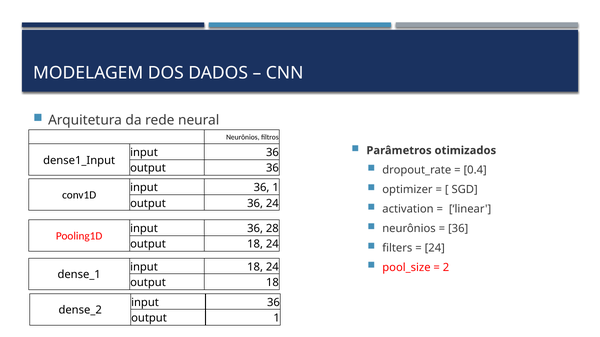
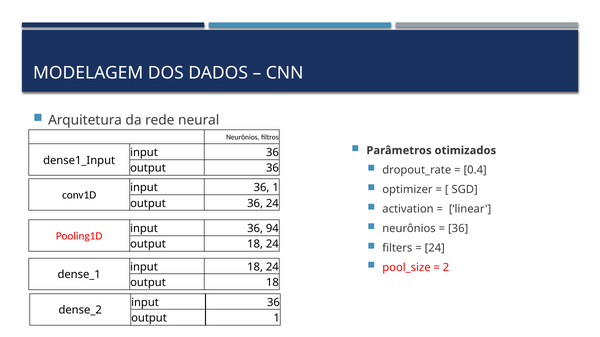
28: 28 -> 94 (272, 229)
